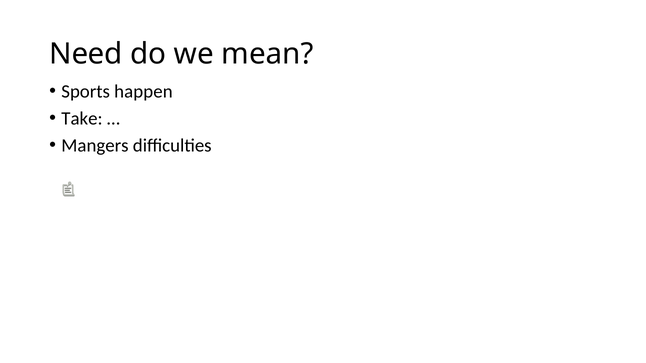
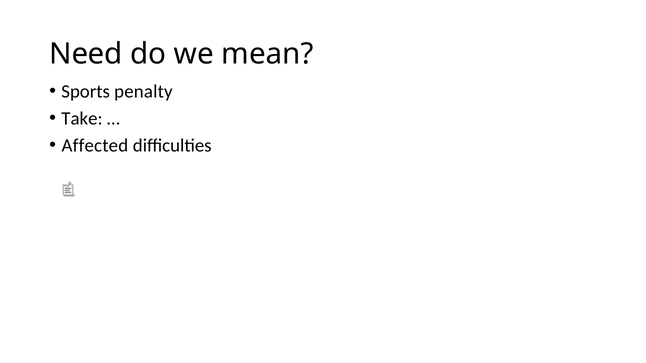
happen: happen -> penalty (143, 91)
Mangers: Mangers -> Affected (95, 146)
